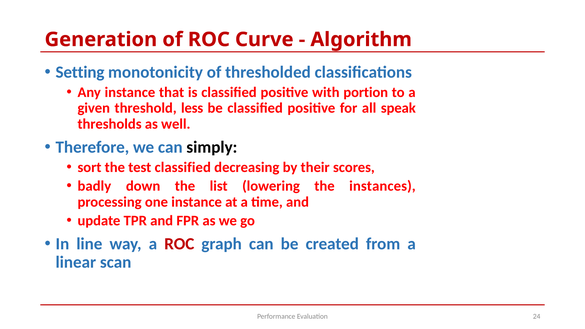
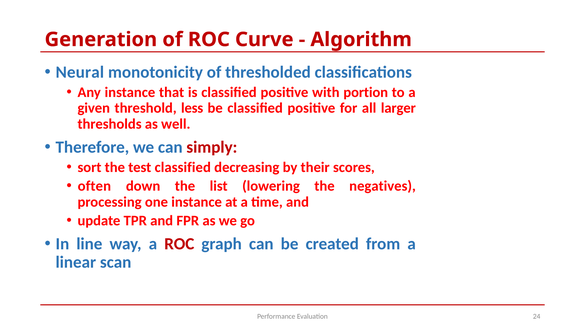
Setting: Setting -> Neural (80, 72)
speak: speak -> larger (398, 108)
simply colour: black -> red (212, 147)
badly: badly -> often (94, 186)
instances: instances -> negatives (382, 186)
